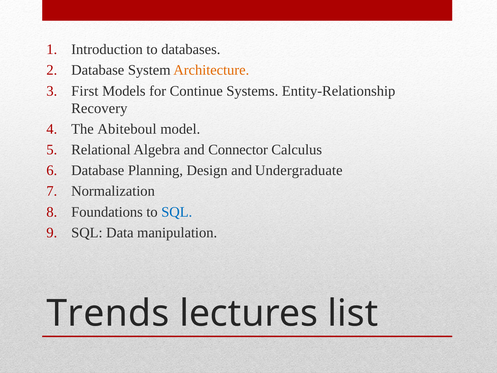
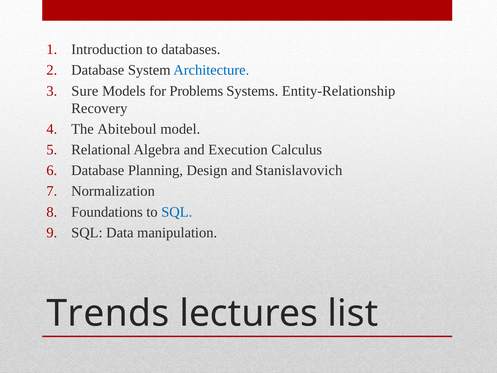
Architecture colour: orange -> blue (211, 70)
First: First -> Sure (85, 91)
Continue: Continue -> Problems (196, 91)
Connector: Connector -> Execution (238, 150)
Undergraduate: Undergraduate -> Stanislavovich (299, 170)
